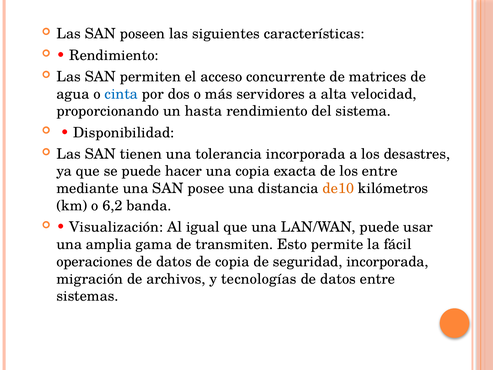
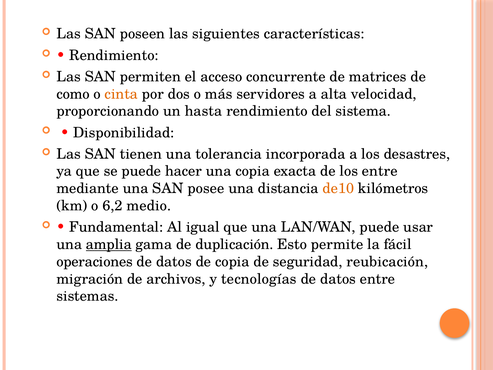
agua: agua -> como (73, 94)
cinta colour: blue -> orange (121, 94)
banda: banda -> medio (149, 206)
Visualización: Visualización -> Fundamental (116, 227)
amplia underline: none -> present (109, 244)
transmiten: transmiten -> duplicación (234, 244)
seguridad incorporada: incorporada -> reubicación (387, 262)
